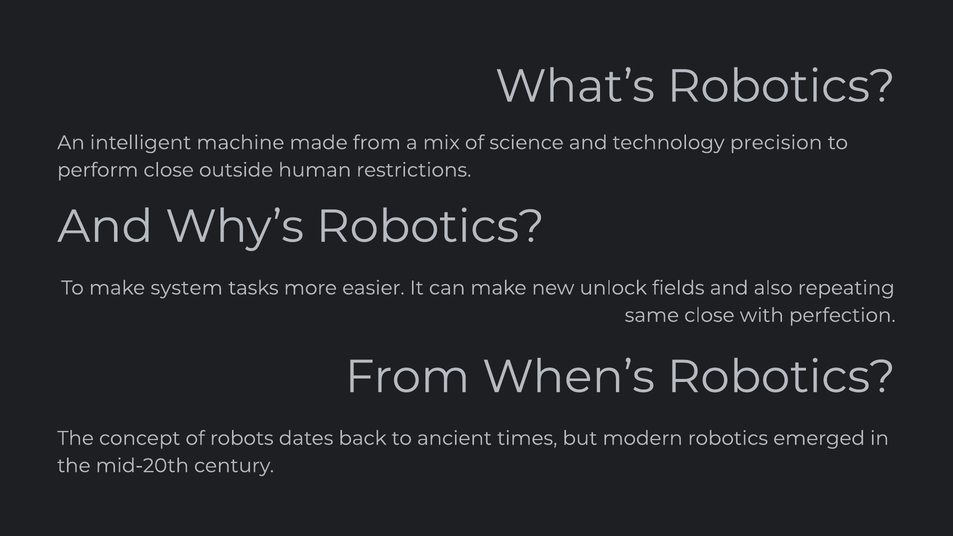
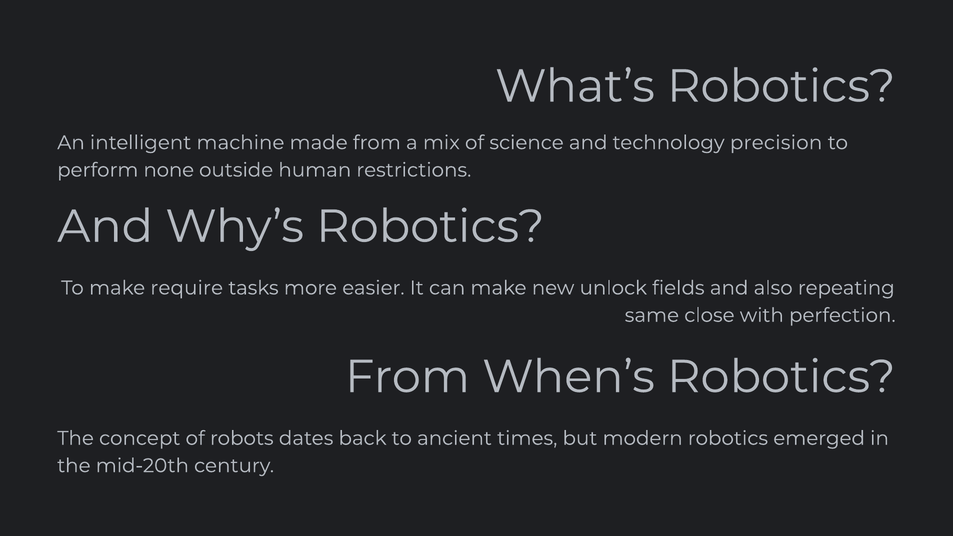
perform close: close -> none (169, 170)
system: system -> require (187, 288)
